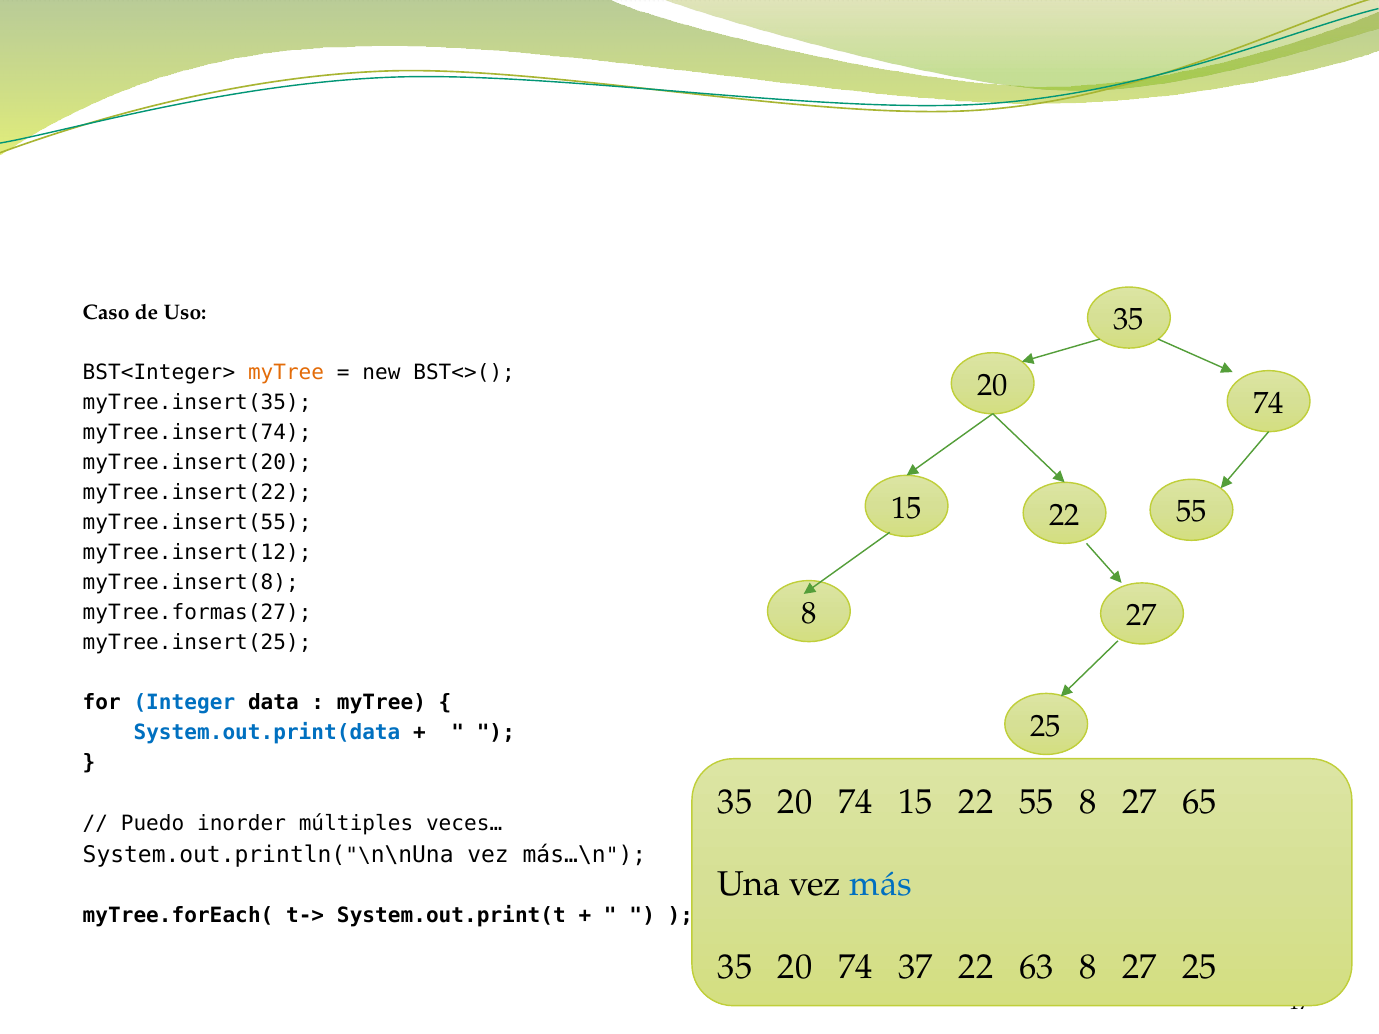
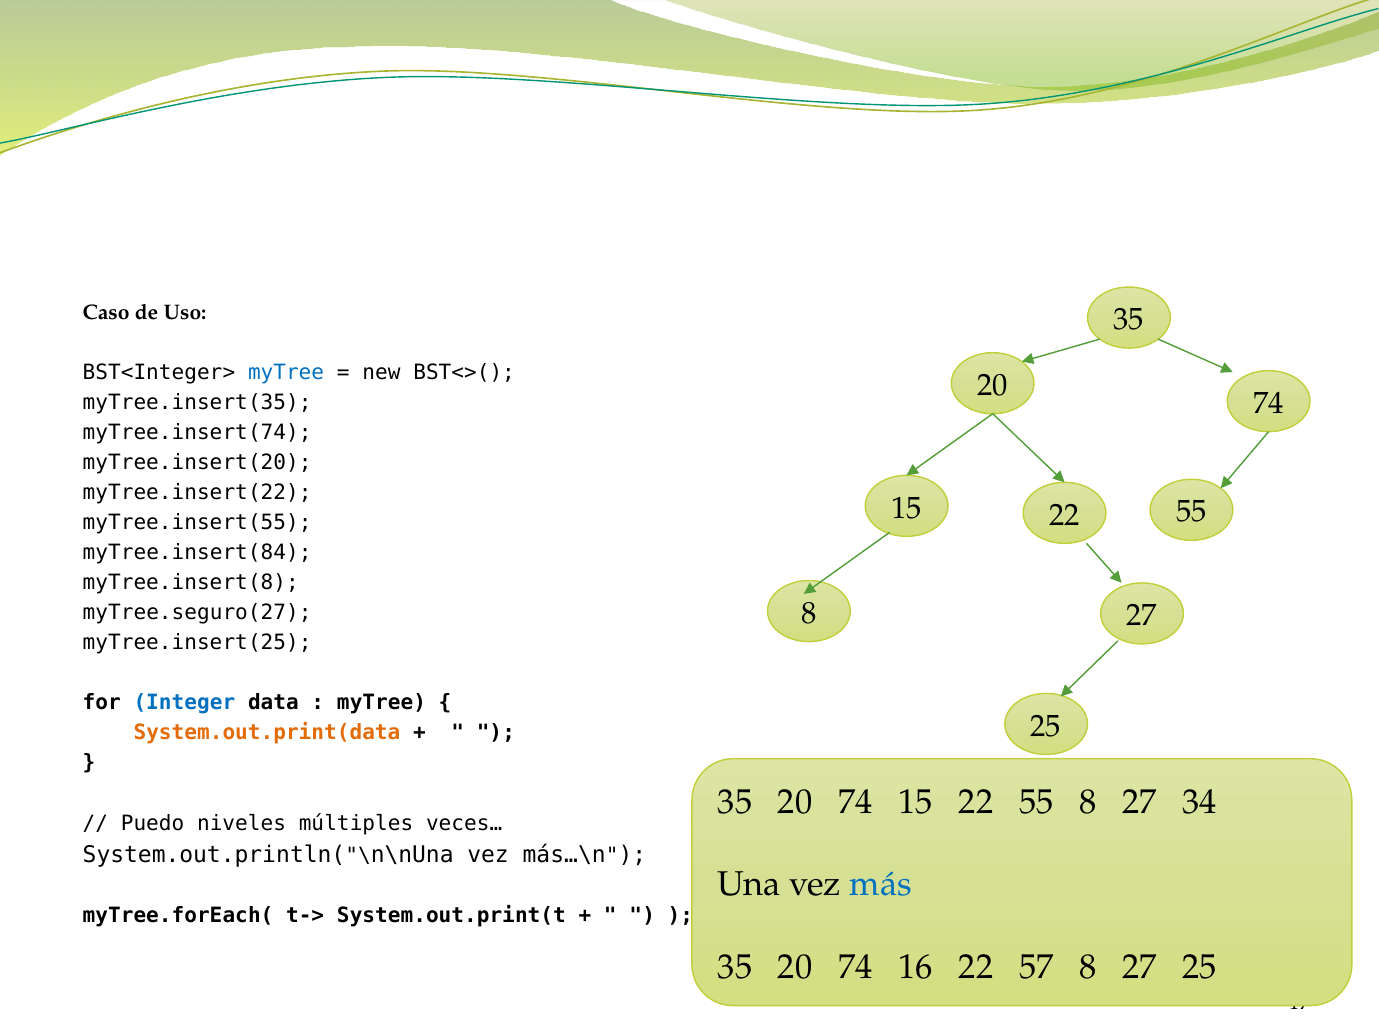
myTree colour: orange -> blue (286, 373)
myTree.insert(12: myTree.insert(12 -> myTree.insert(84 (197, 553)
myTree.formas(27: myTree.formas(27 -> myTree.seguro(27 (197, 613)
System.out.print(data colour: blue -> orange (267, 733)
65: 65 -> 34 (1200, 802)
inorder: inorder -> niveles (242, 823)
37: 37 -> 16 (916, 967)
63: 63 -> 57 (1036, 967)
